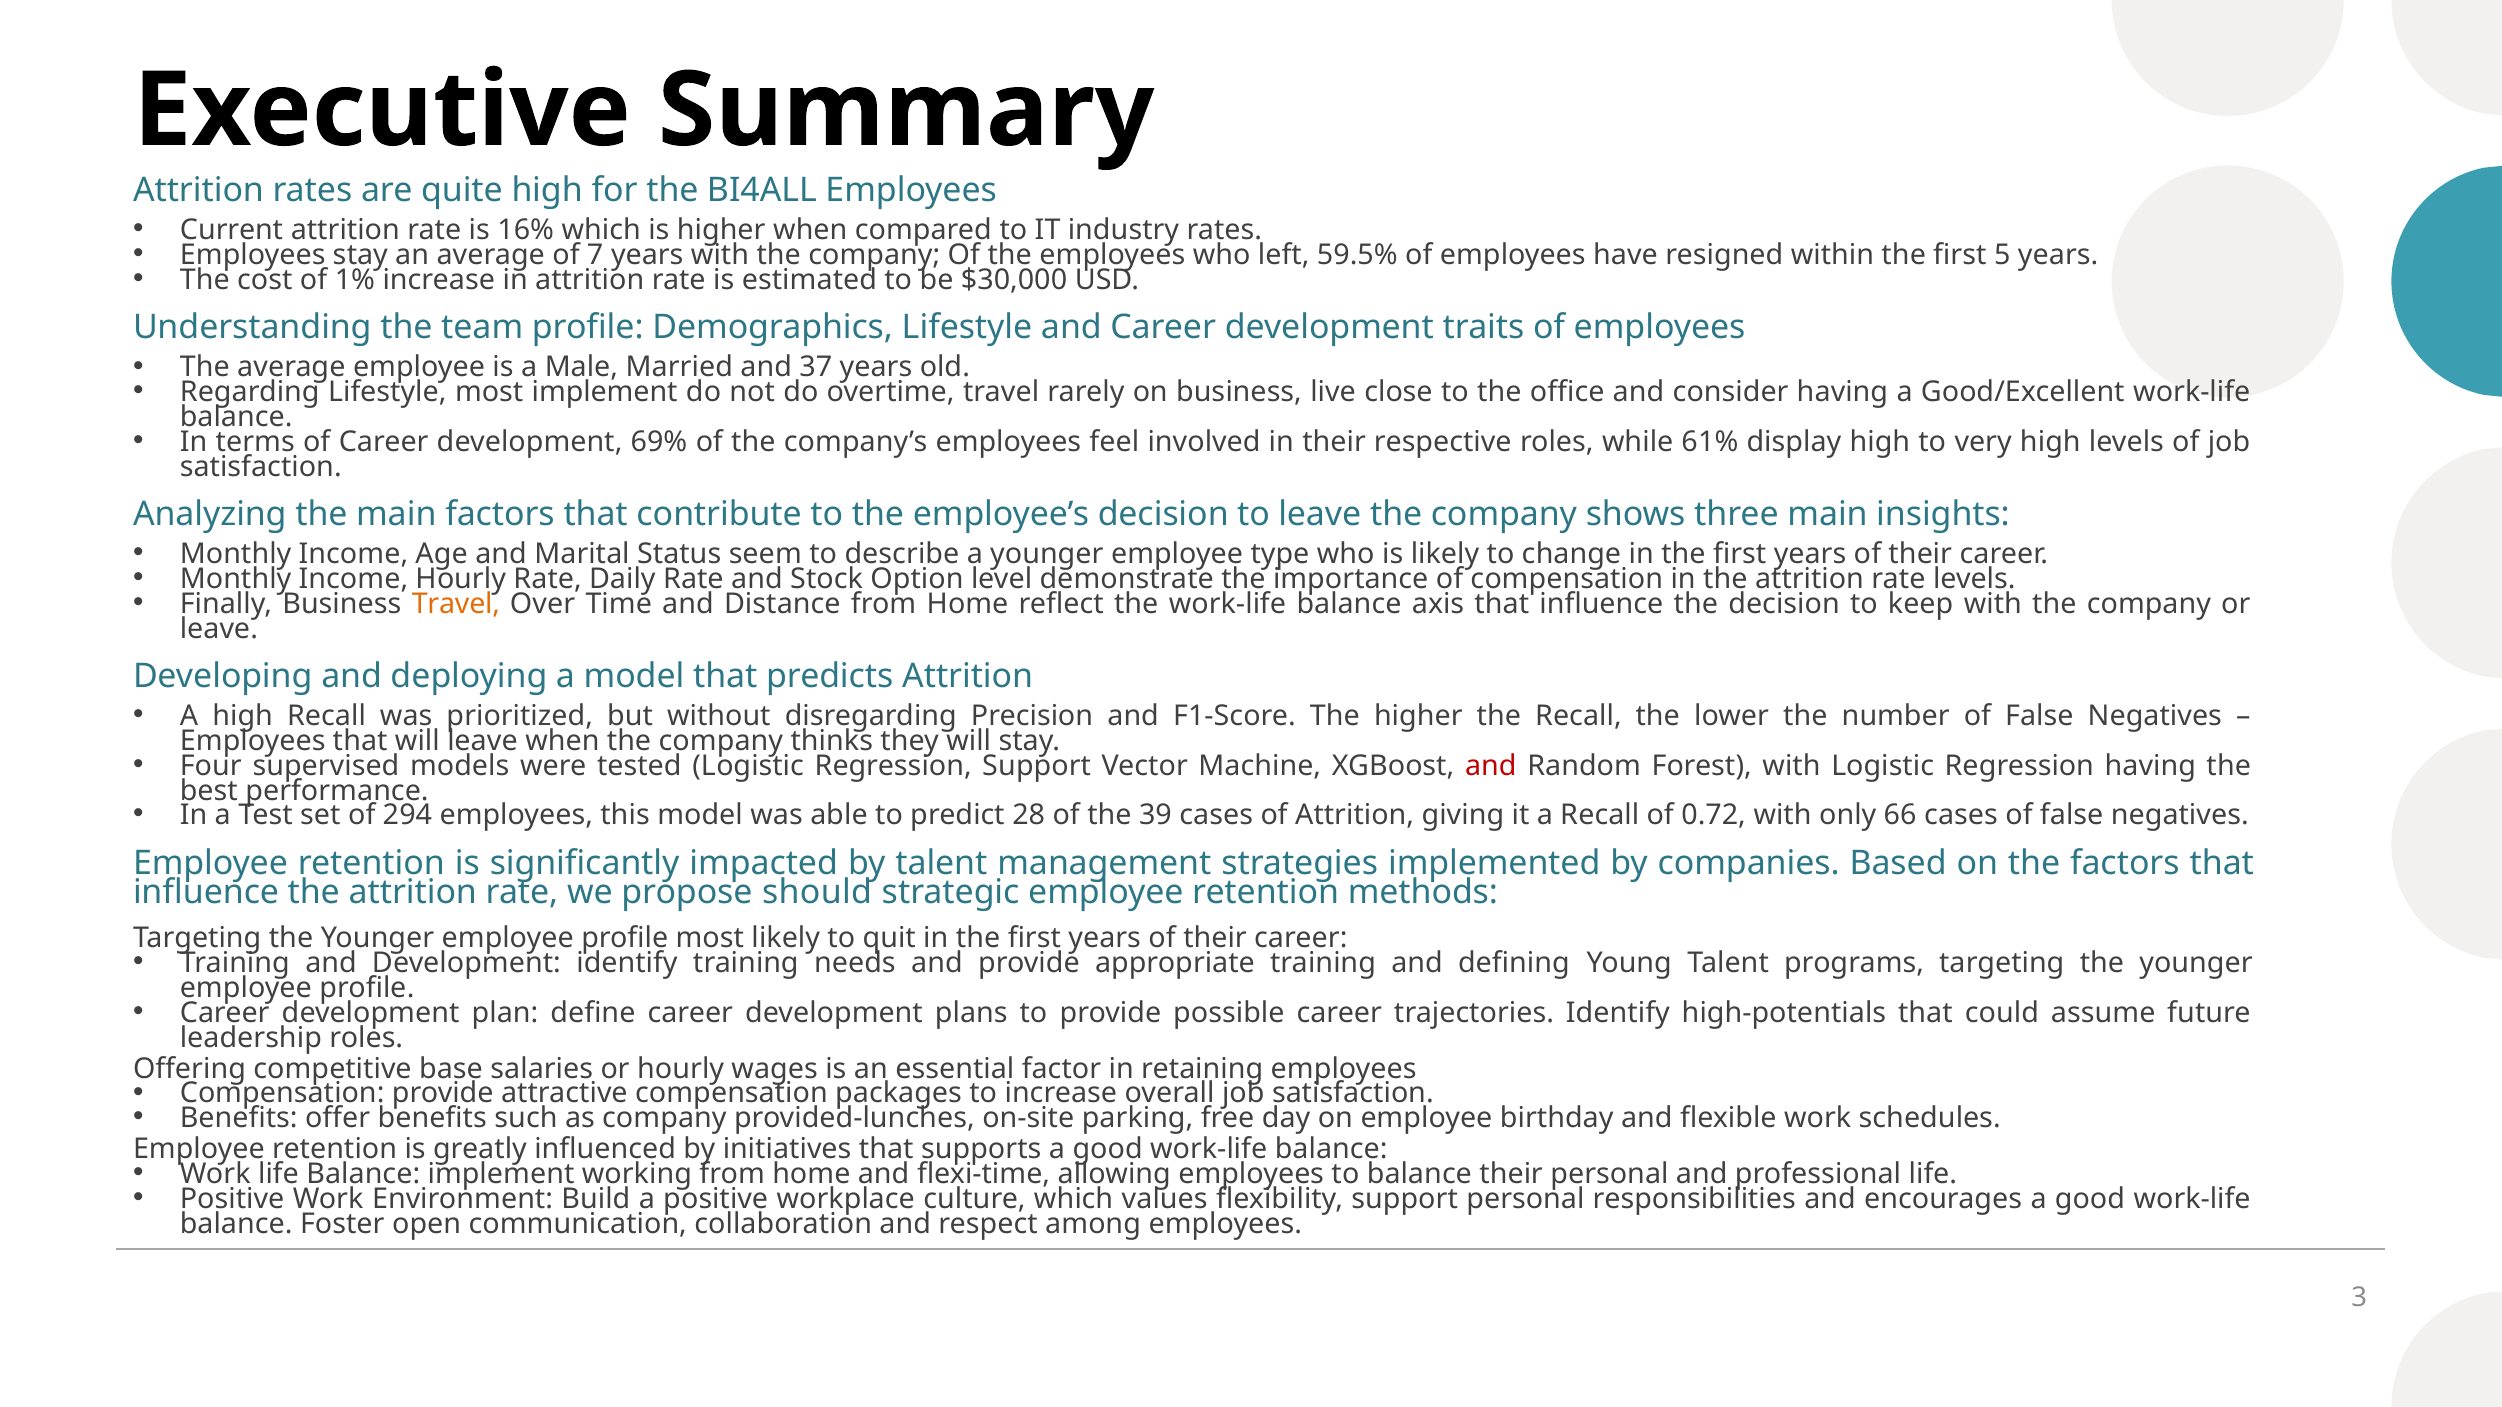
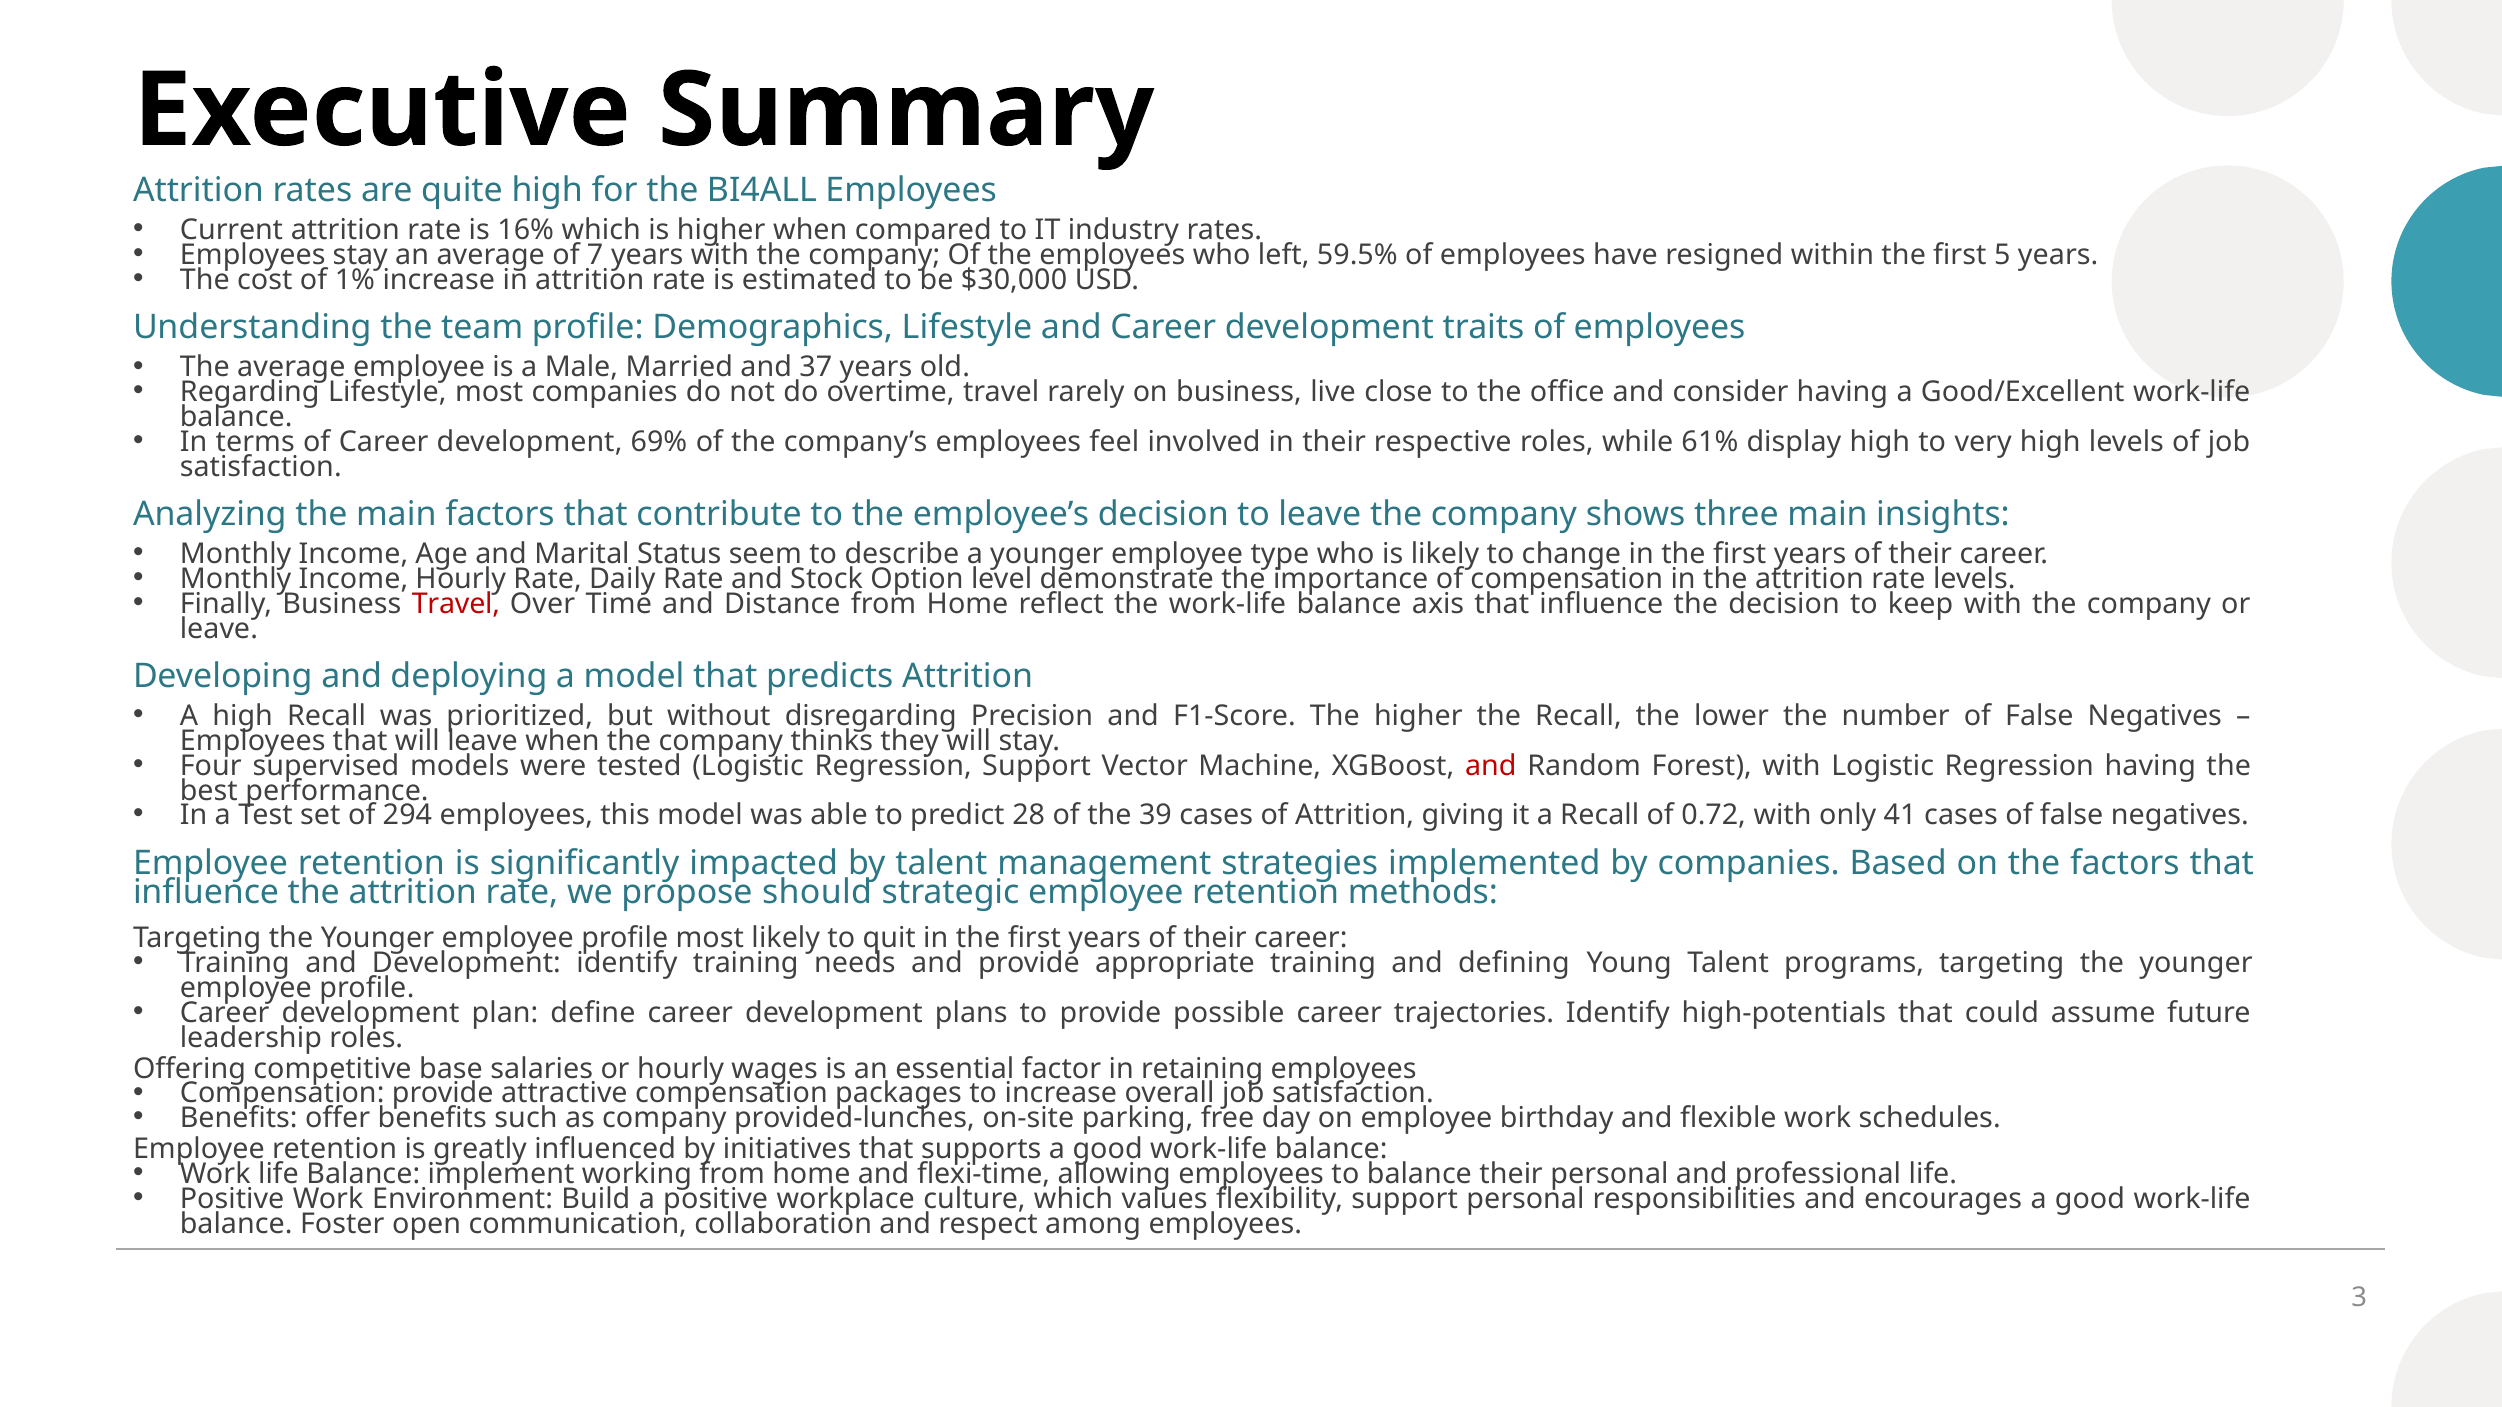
most implement: implement -> companies (605, 392)
Travel colour: orange -> red (456, 604)
66: 66 -> 41 (1900, 816)
